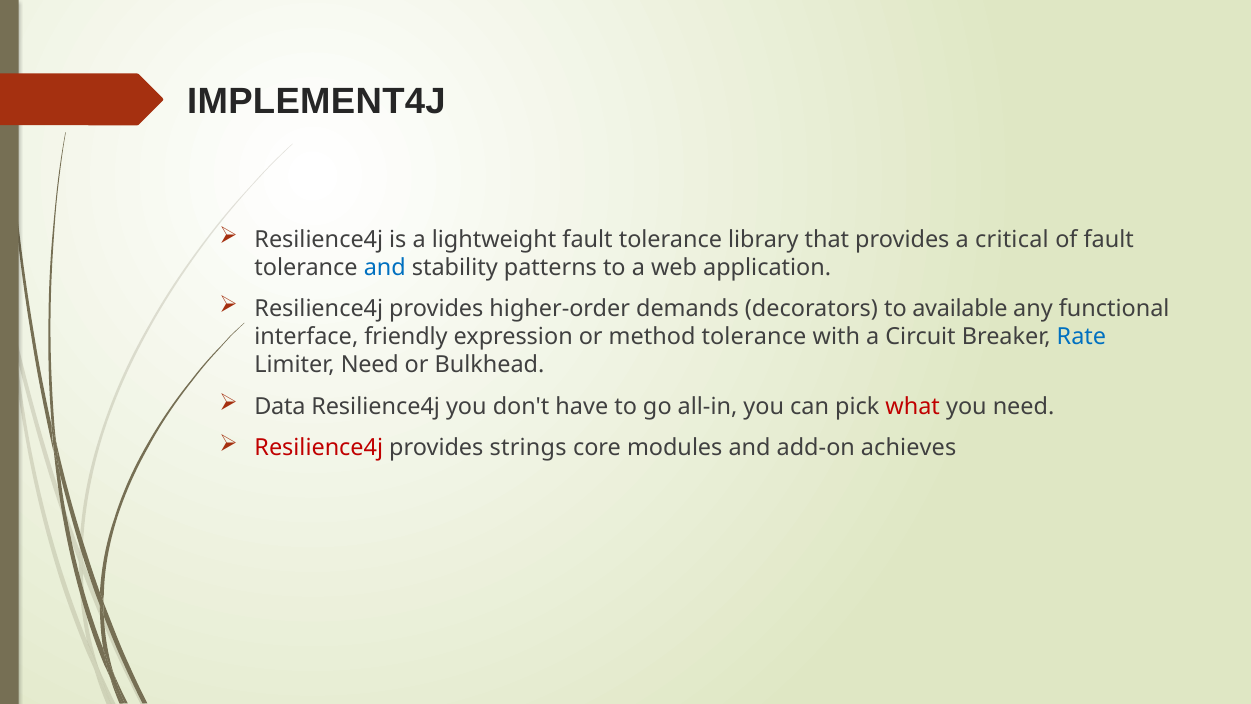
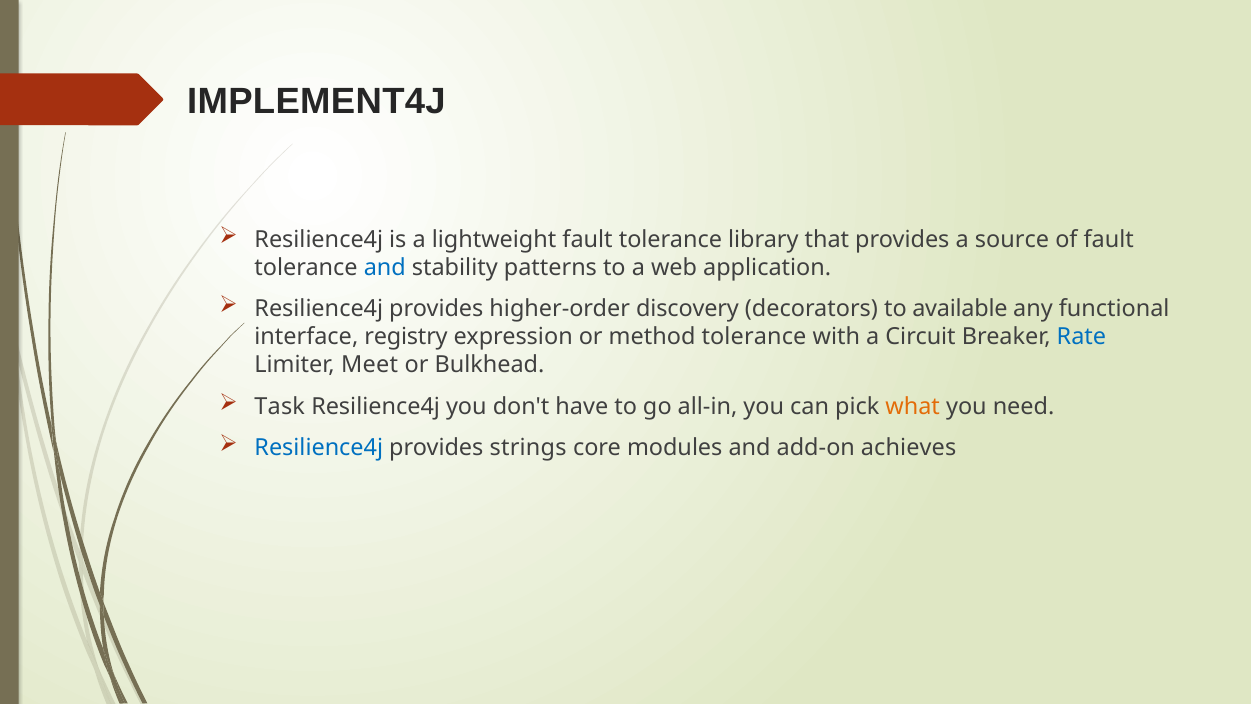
critical: critical -> source (1012, 239)
demands: demands -> discovery (688, 309)
friendly: friendly -> registry (406, 337)
Limiter Need: Need -> Meet (370, 365)
Data: Data -> Task (280, 406)
what colour: red -> orange (913, 406)
Resilience4j colour: red -> blue (319, 447)
